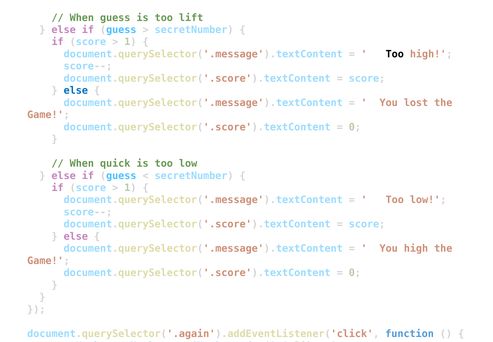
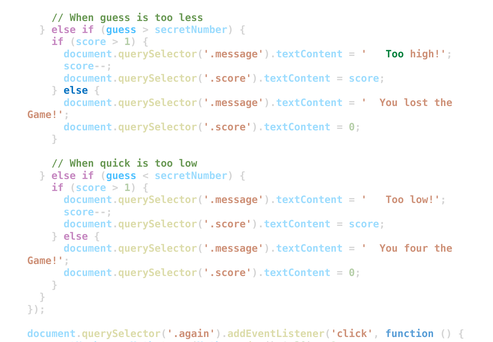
lift: lift -> less (191, 18)
Too colour: black -> green (395, 54)
high: high -> four (416, 248)
